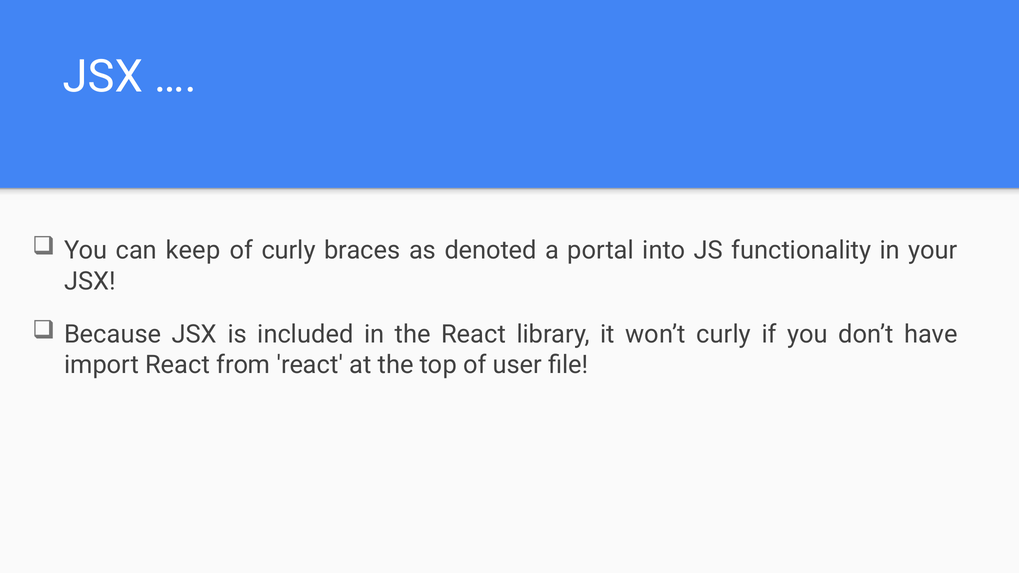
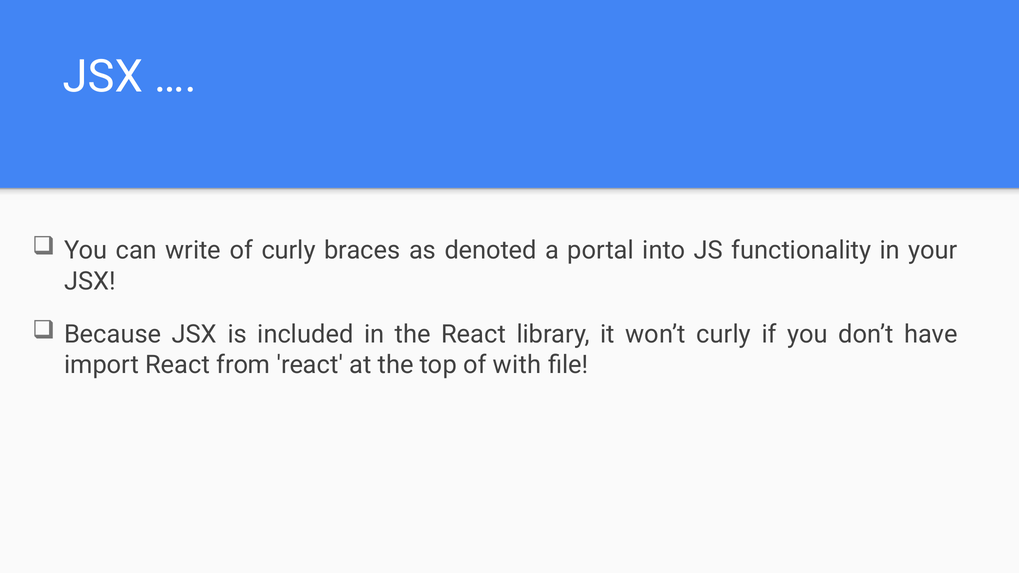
keep: keep -> write (193, 251)
user: user -> with (517, 365)
